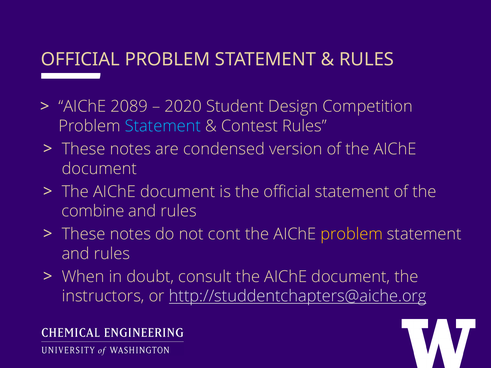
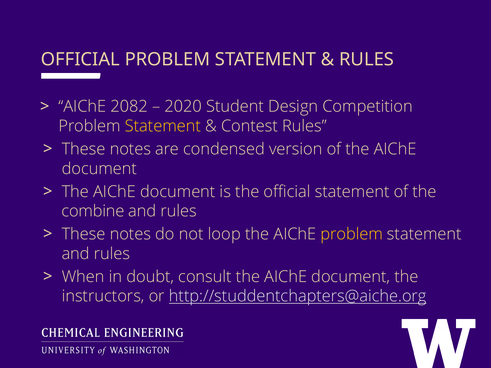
2089: 2089 -> 2082 (129, 107)
Statement colour: light blue -> yellow (163, 126)
cont: cont -> loop (224, 234)
